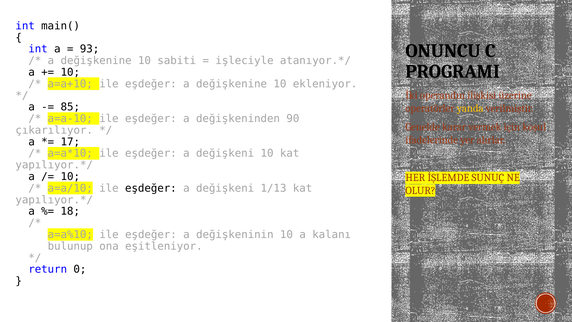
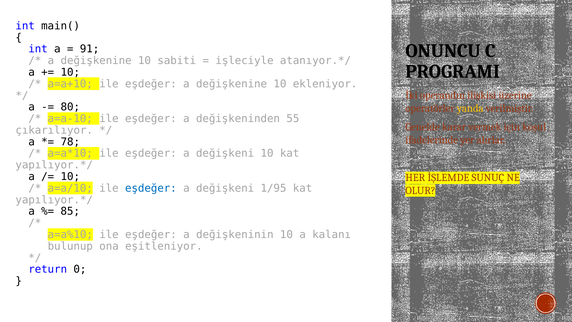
93: 93 -> 91 (90, 49)
85: 85 -> 80 (70, 107)
90: 90 -> 55 (293, 119)
17: 17 -> 78 (70, 142)
eşdeğer colour: black -> blue (151, 188)
1/13: 1/13 -> 1/95 (273, 188)
18: 18 -> 85 (70, 211)
